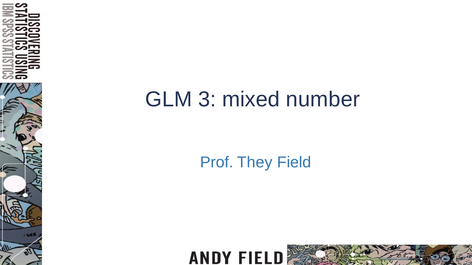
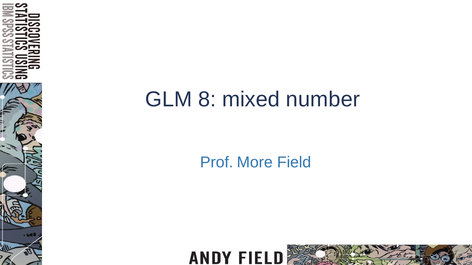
3: 3 -> 8 (207, 99)
They: They -> More (255, 163)
